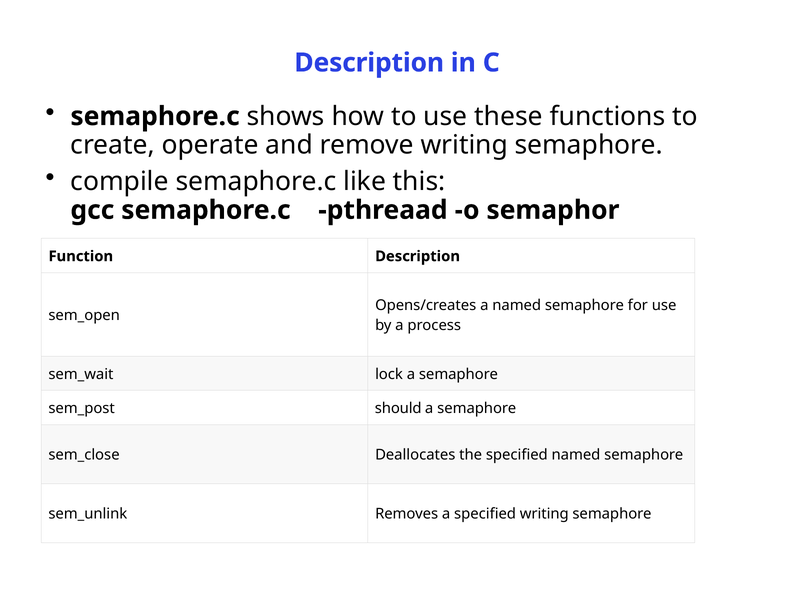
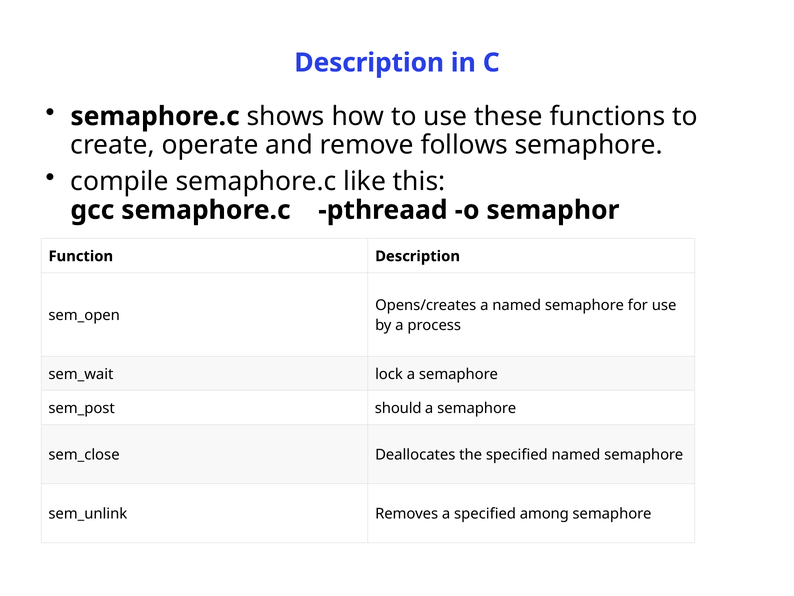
remove writing: writing -> follows (464, 145)
specified writing: writing -> among (544, 513)
